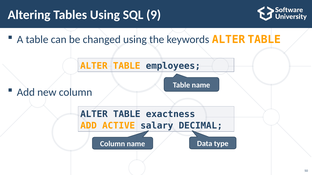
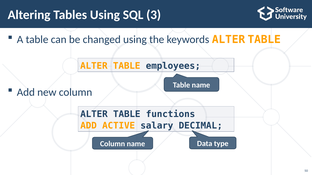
9: 9 -> 3 (154, 15)
exactness: exactness -> functions (171, 114)
